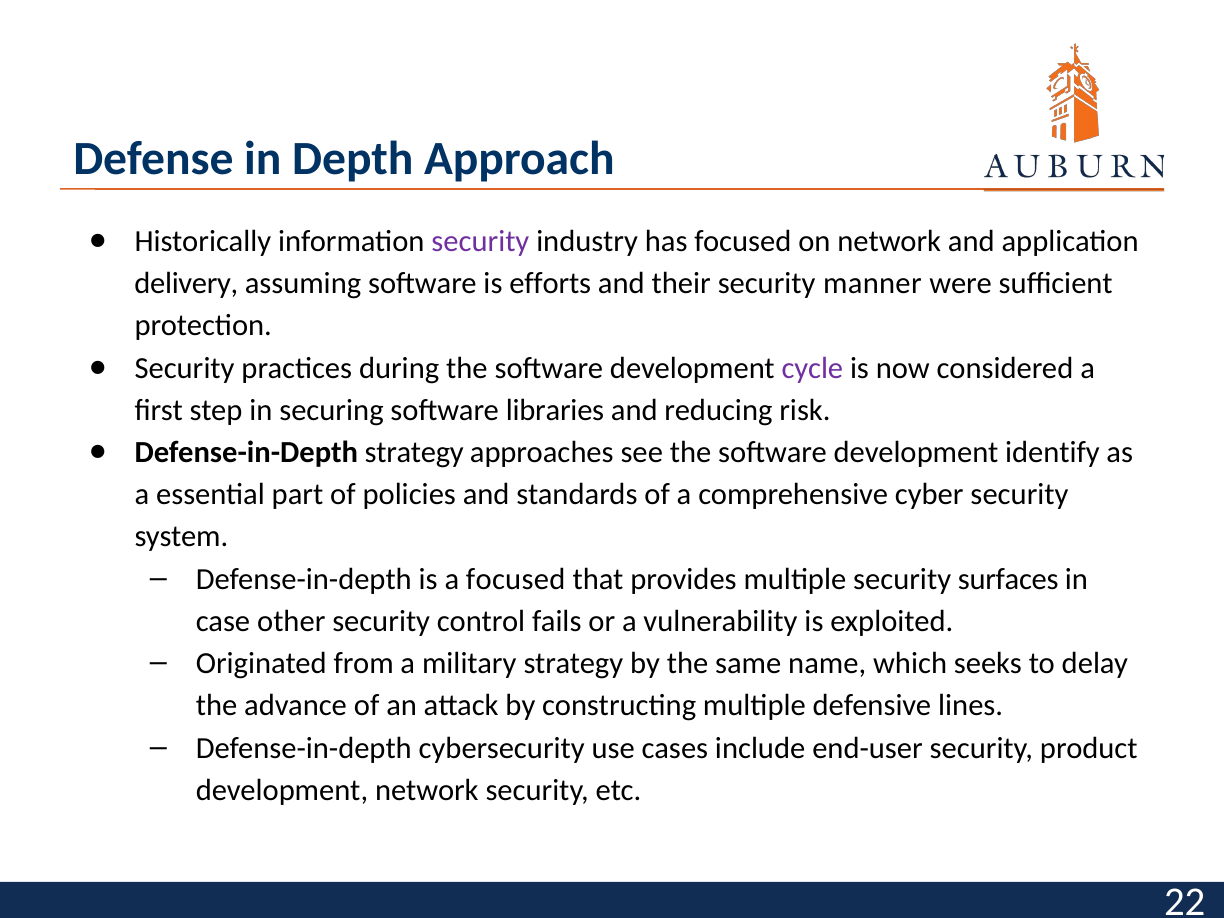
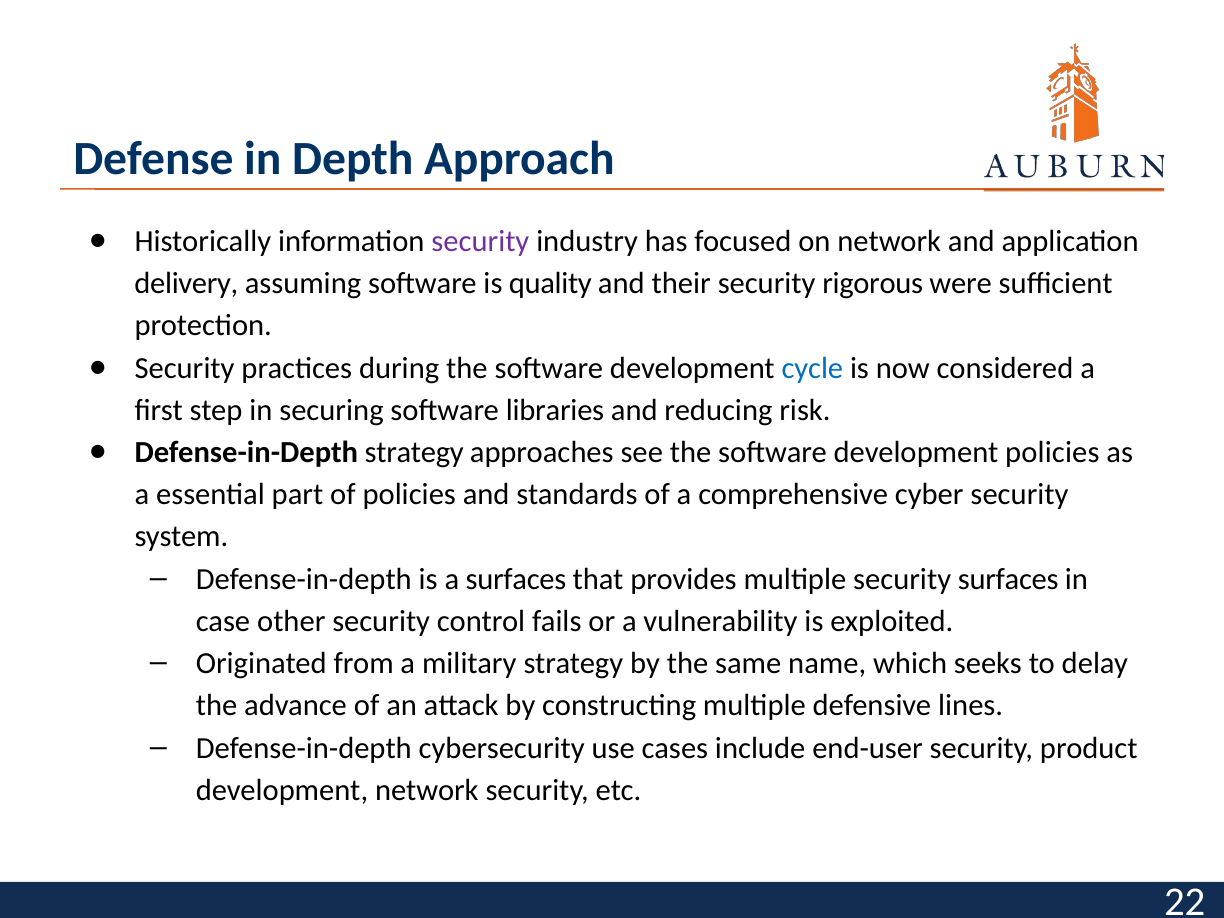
efforts: efforts -> quality (550, 284)
manner: manner -> rigorous (873, 284)
cycle colour: purple -> blue (812, 368)
development identify: identify -> policies (1052, 452)
a focused: focused -> surfaces (516, 579)
